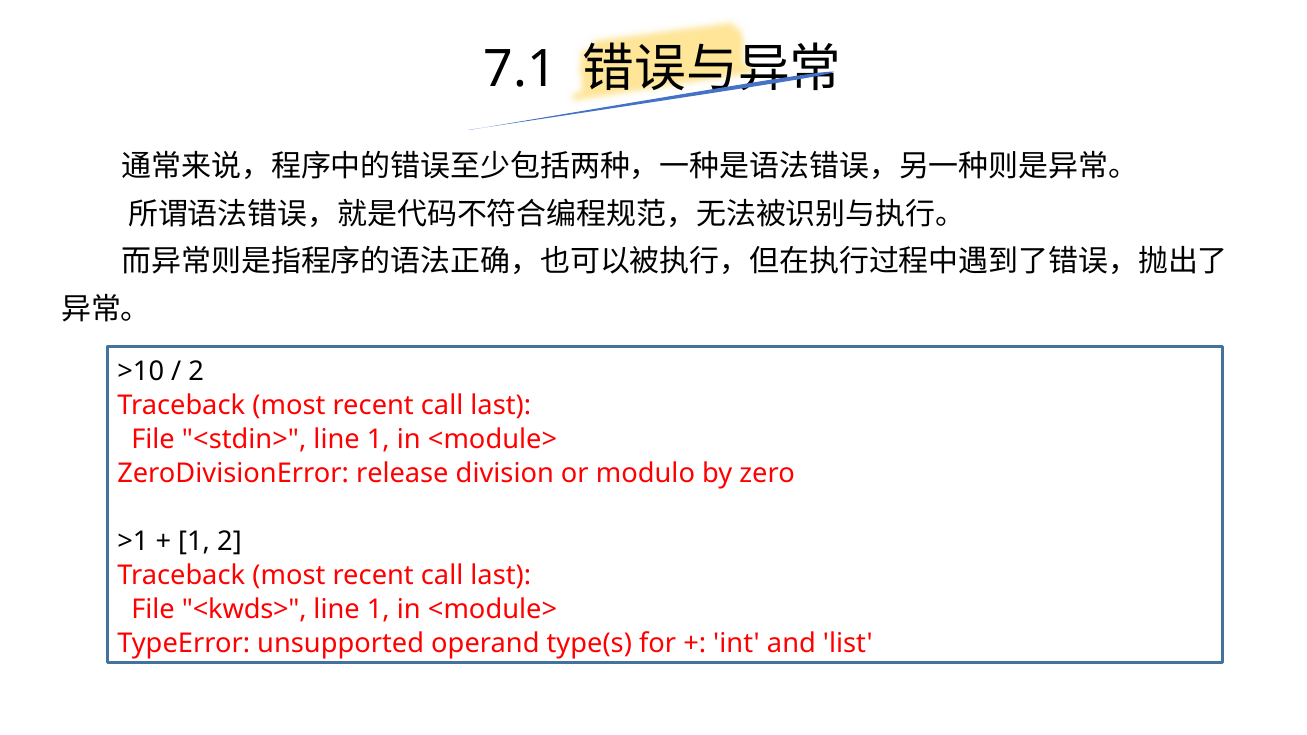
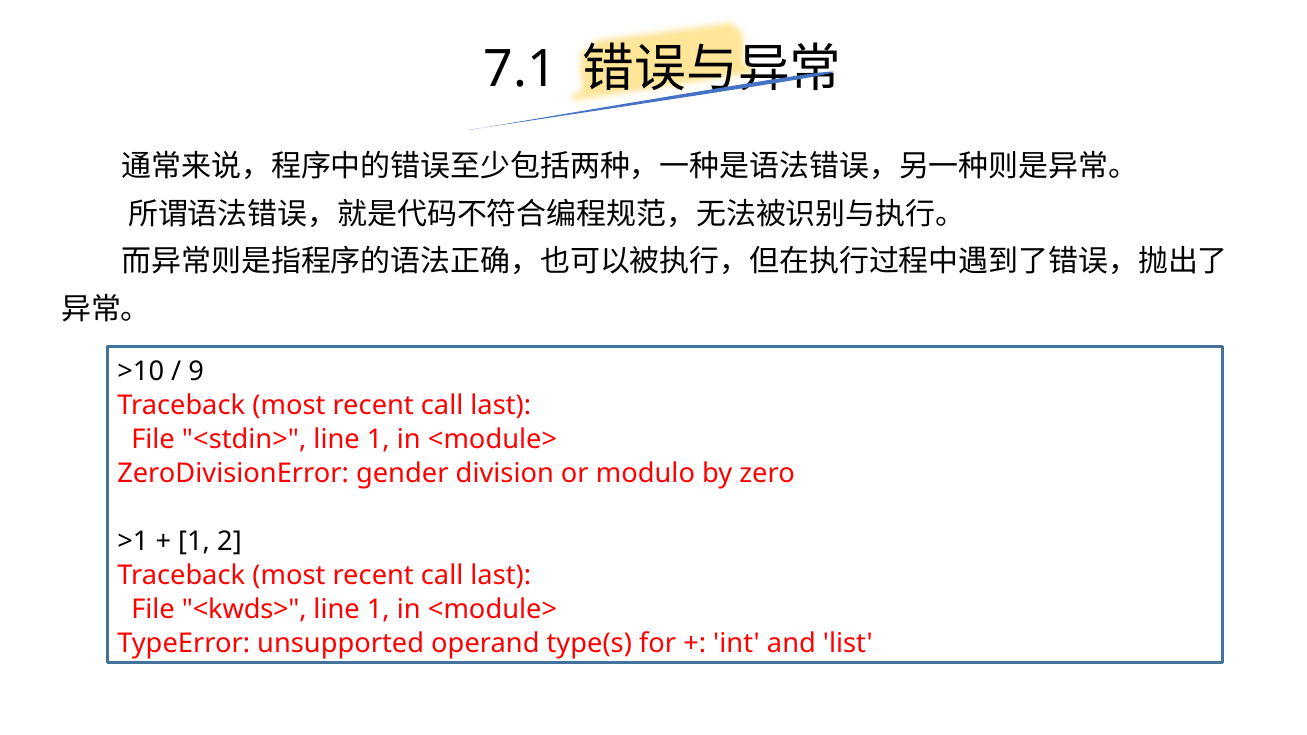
2: 2 -> 9 (196, 371)
release: release -> gender (402, 473)
